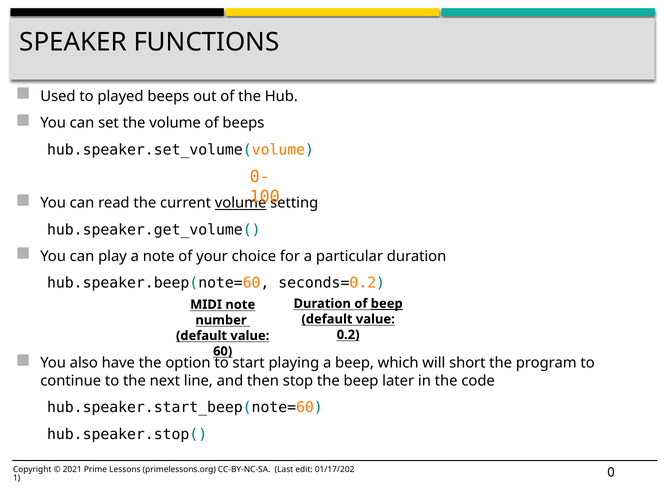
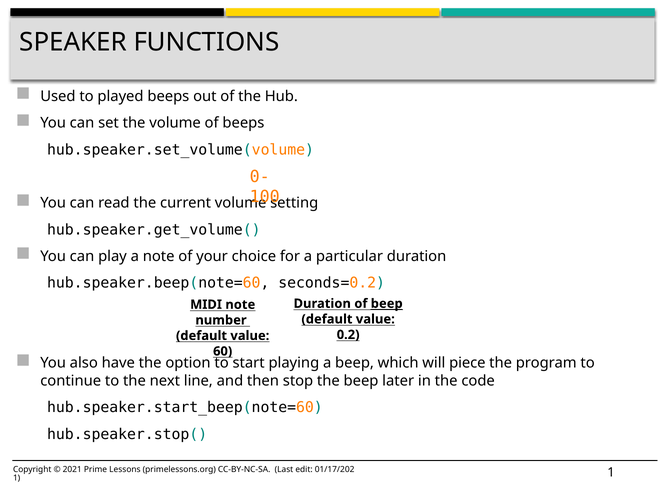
volume underline: present -> none (241, 203)
short: short -> piece (467, 363)
0: 0 -> 1 (611, 473)
